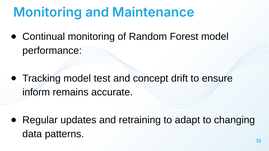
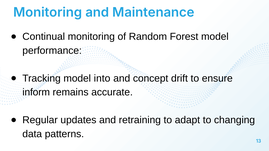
test: test -> into (102, 79)
